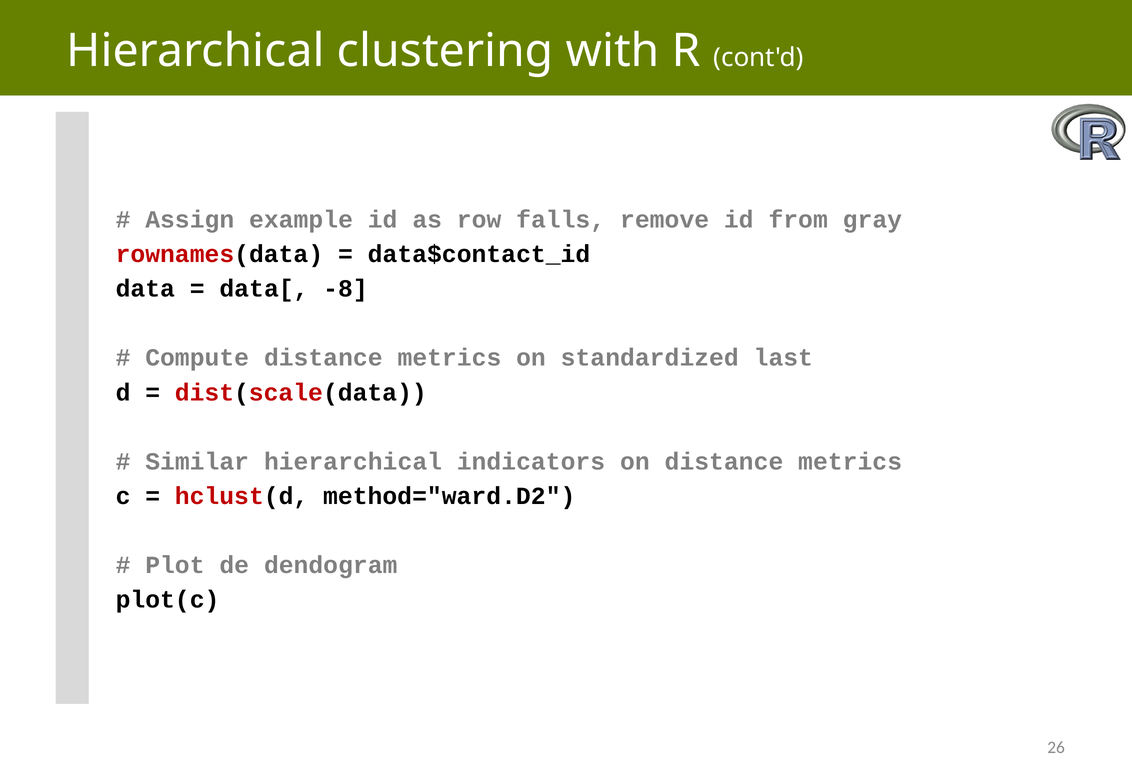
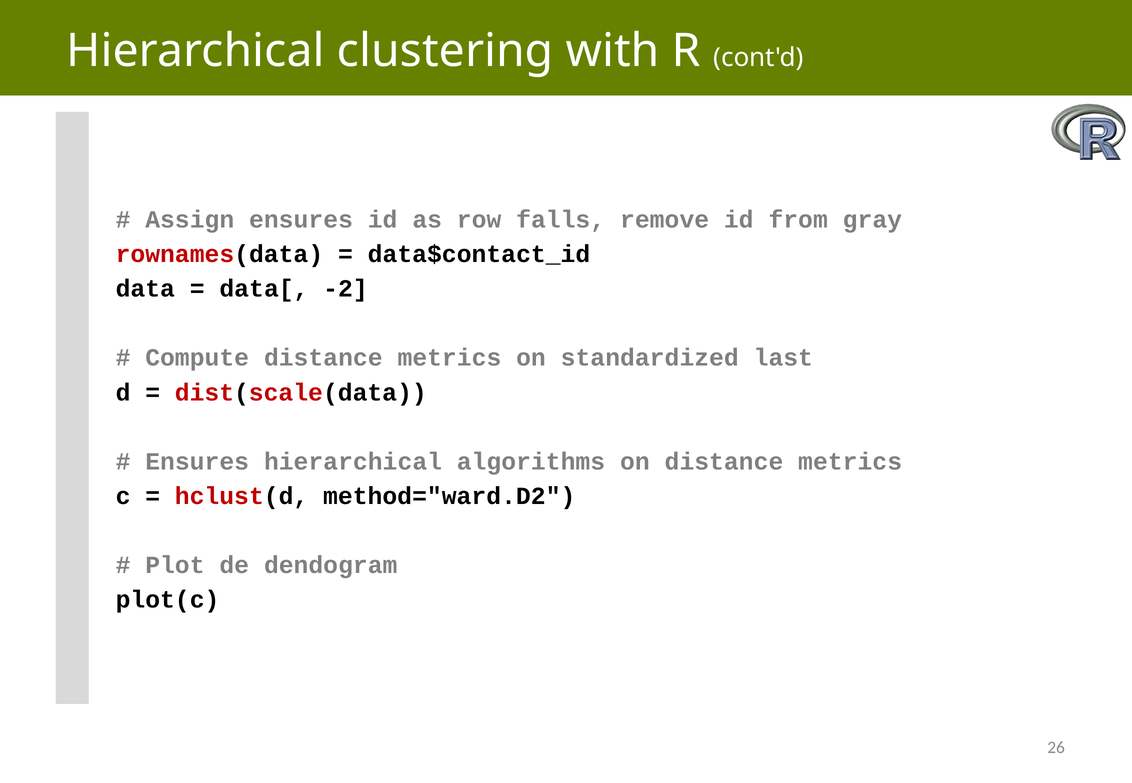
Assign example: example -> ensures (301, 220)
-8: -8 -> -2 (345, 289)
Similar: Similar -> Ensures (197, 462)
indicators: indicators -> algorithms (531, 462)
